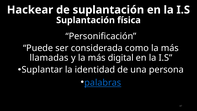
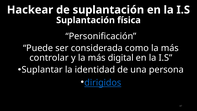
llamadas: llamadas -> controlar (49, 58)
palabras: palabras -> dirigidos (103, 82)
